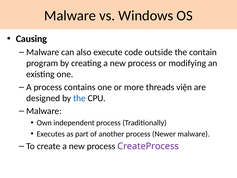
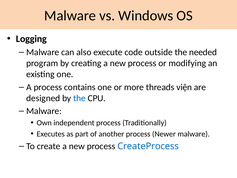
Causing: Causing -> Logging (31, 39)
contain: contain -> needed (203, 52)
CreateProcess colour: purple -> blue (148, 146)
